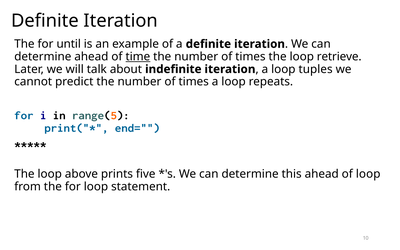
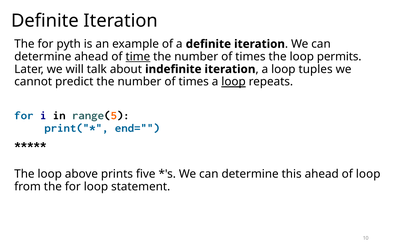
until: until -> pyth (69, 44)
retrieve: retrieve -> permits (339, 57)
loop underline: none -> present (234, 82)
